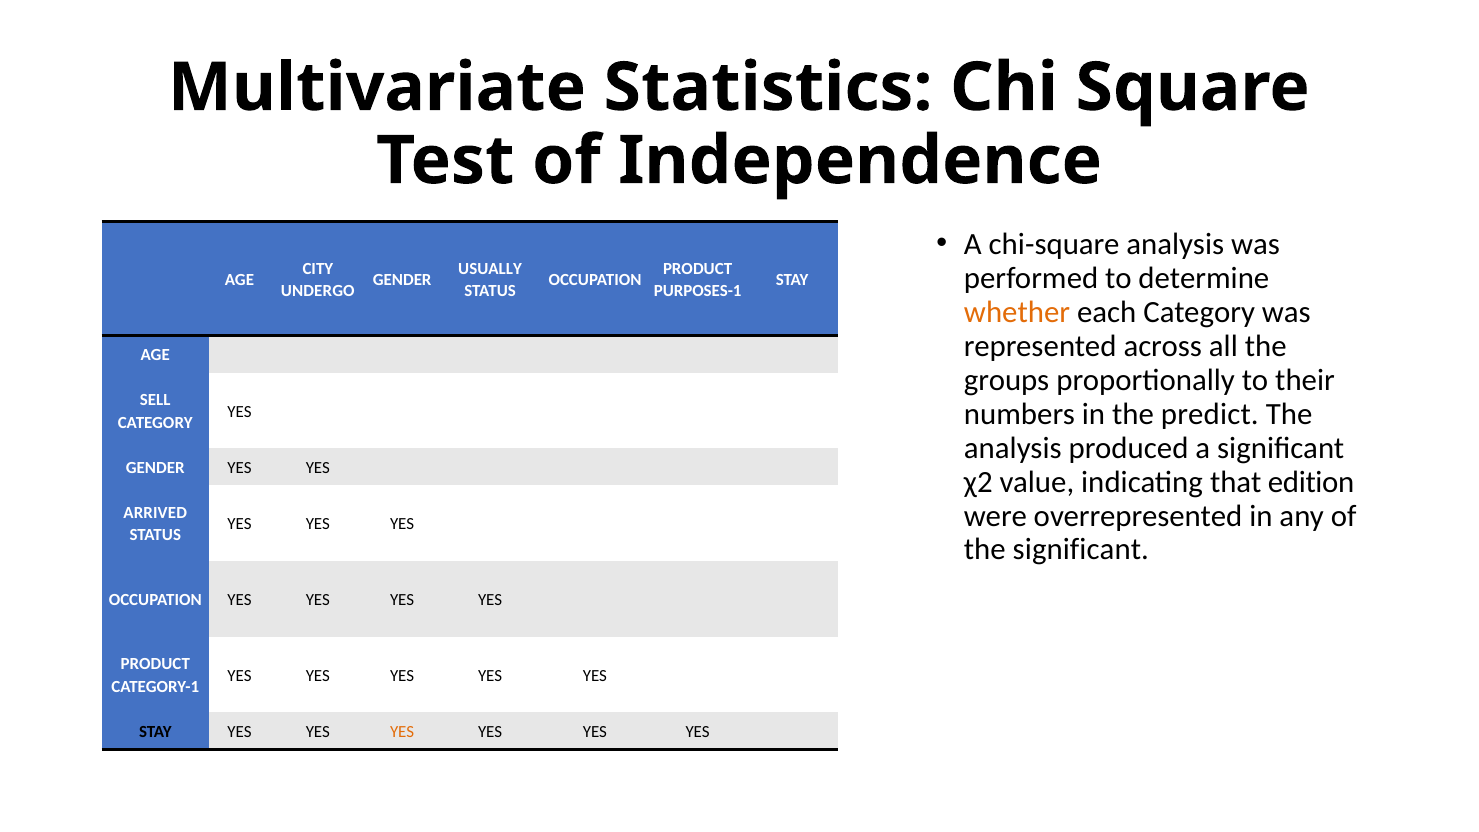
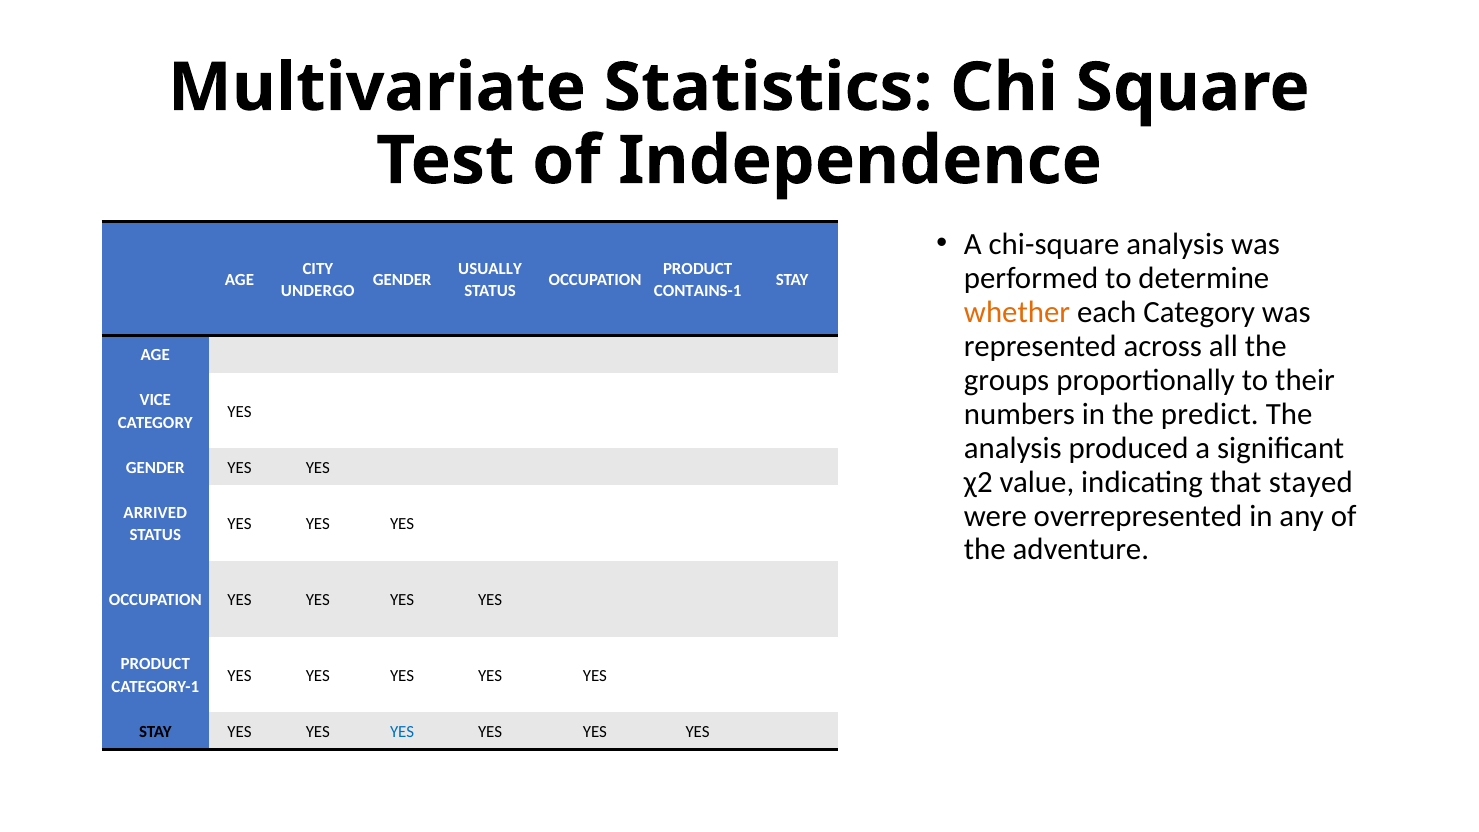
PURPOSES-1: PURPOSES-1 -> CONTAINS-1 (698, 291)
SELL: SELL -> VICE (155, 400)
edition: edition -> stayed (1311, 482)
the significant: significant -> adventure (1081, 550)
YES colour: orange -> blue (402, 732)
